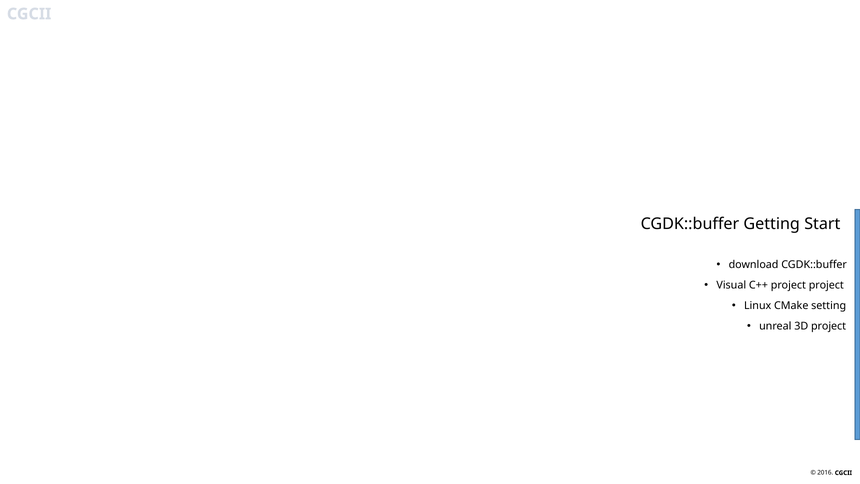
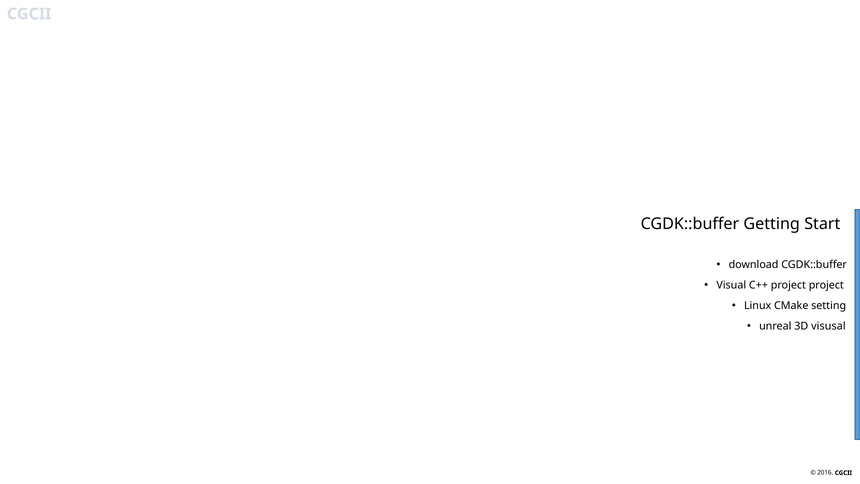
3D project: project -> visusal (828, 326)
